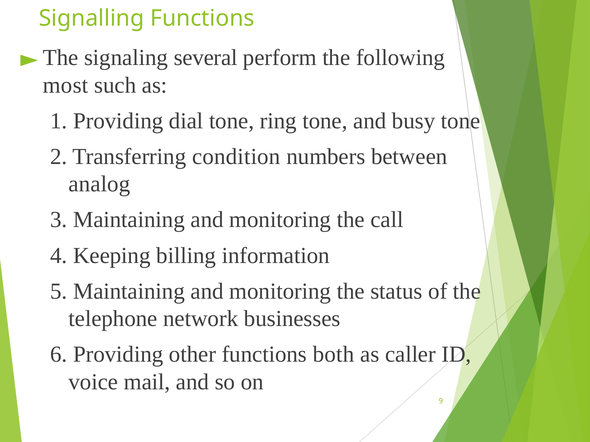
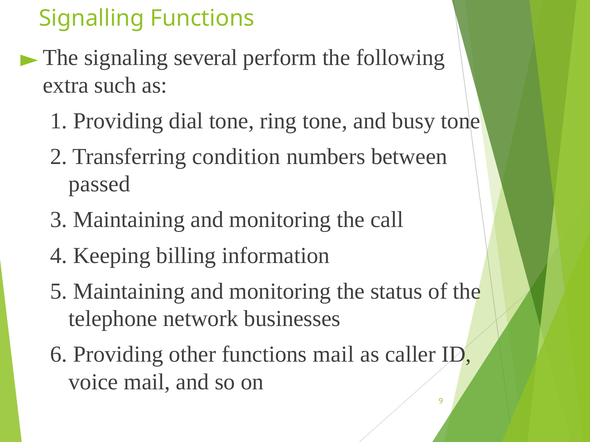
most: most -> extra (66, 85)
analog: analog -> passed (99, 184)
functions both: both -> mail (333, 355)
